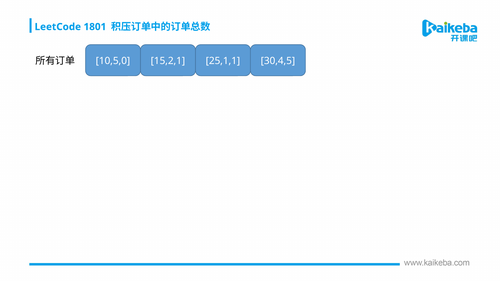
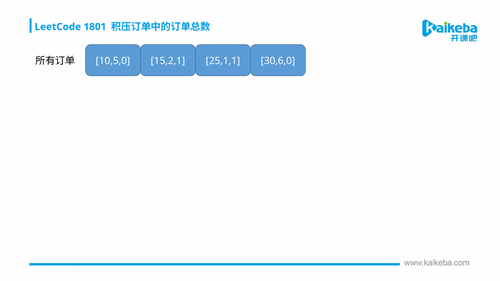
30,4,5: 30,4,5 -> 30,6,0 (278, 61)
